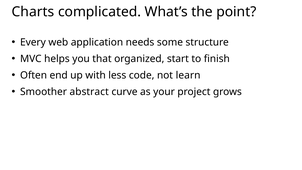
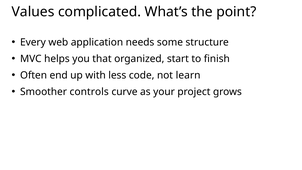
Charts: Charts -> Values (33, 12)
abstract: abstract -> controls (89, 92)
